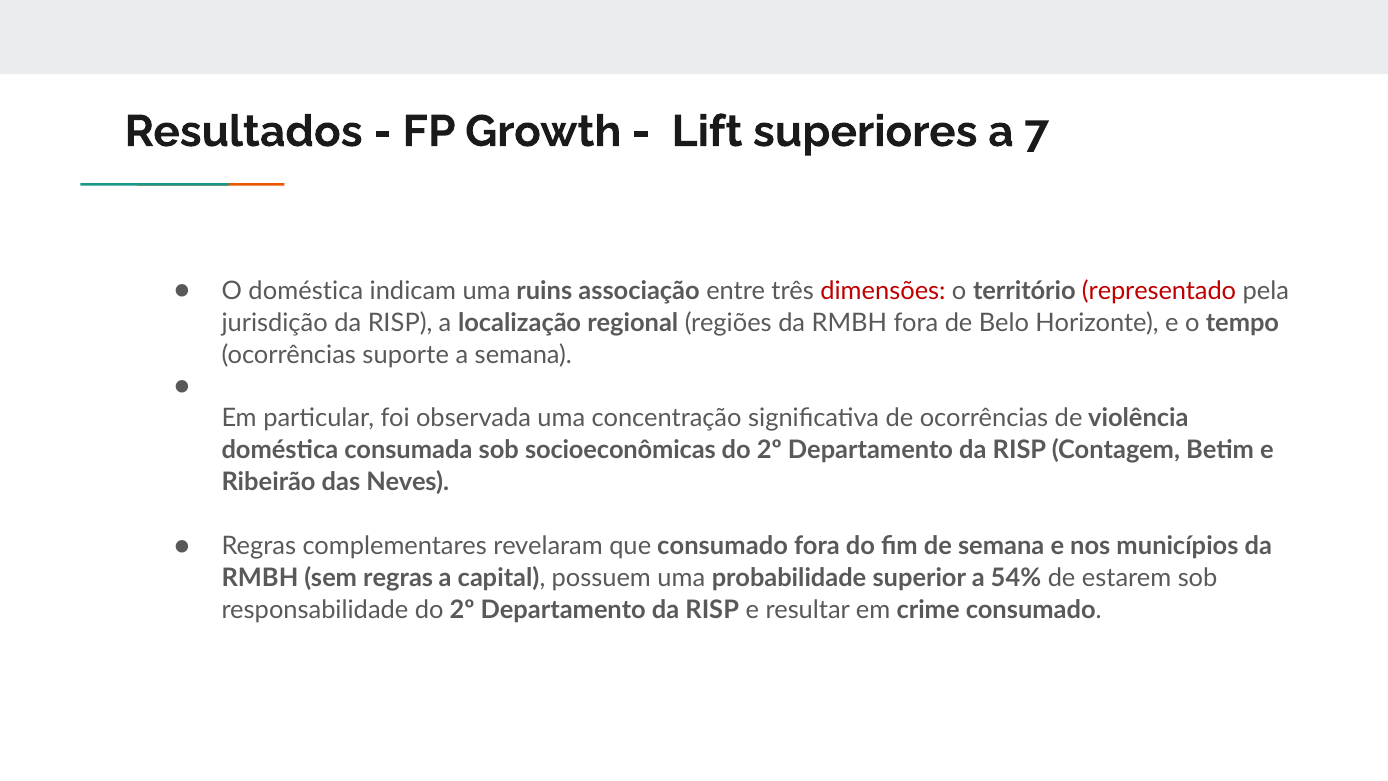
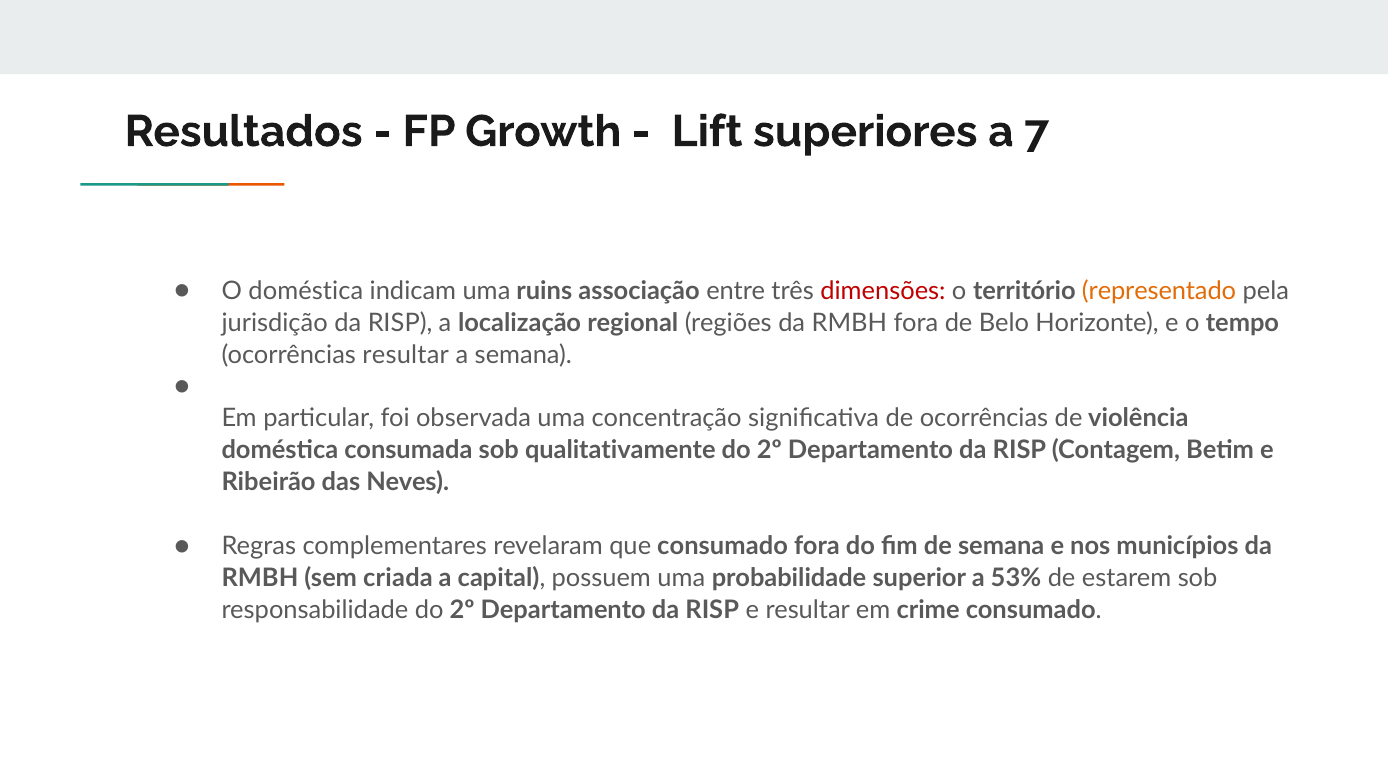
representado colour: red -> orange (1159, 291)
ocorrências suporte: suporte -> resultar (406, 354)
socioeconômicas: socioeconômicas -> qualitativamente (620, 450)
sem regras: regras -> criada (398, 578)
54%: 54% -> 53% (1016, 578)
